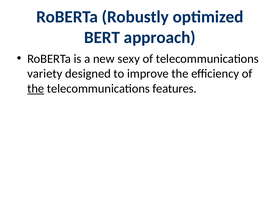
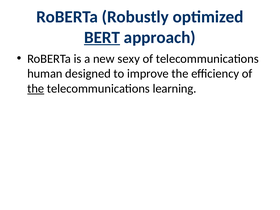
BERT underline: none -> present (102, 37)
variety: variety -> human (45, 74)
features: features -> learning (175, 89)
